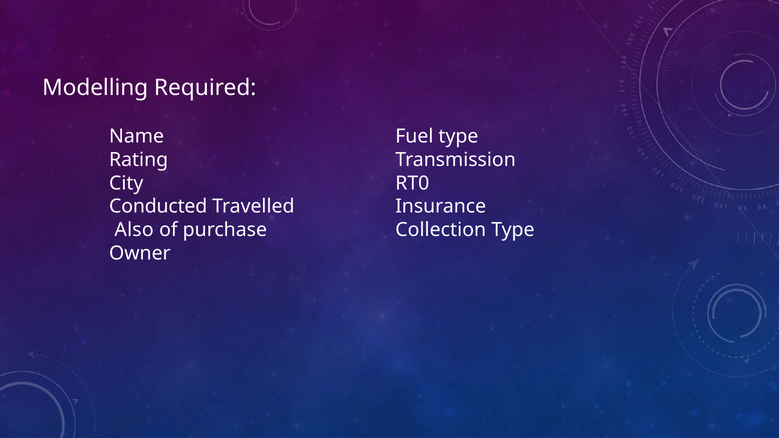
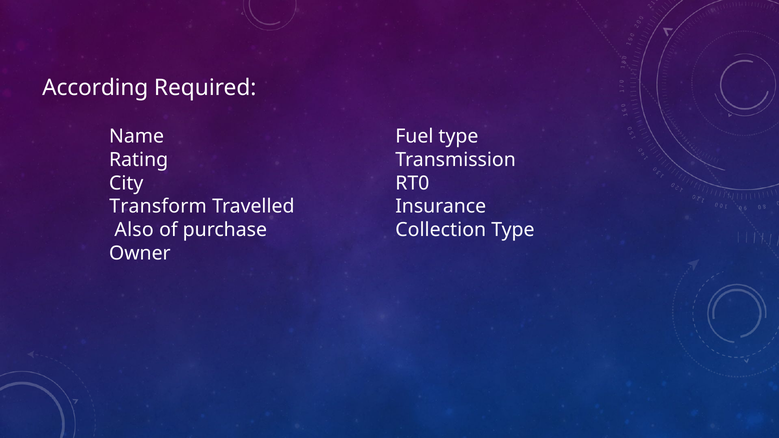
Modelling: Modelling -> According (95, 88)
Conducted: Conducted -> Transform (158, 207)
